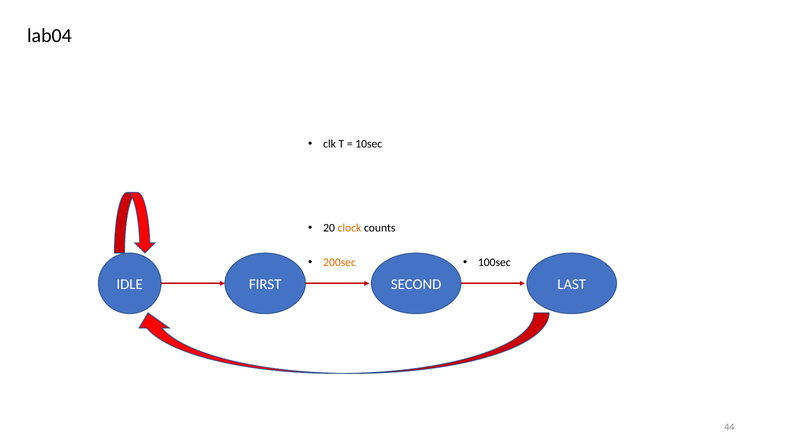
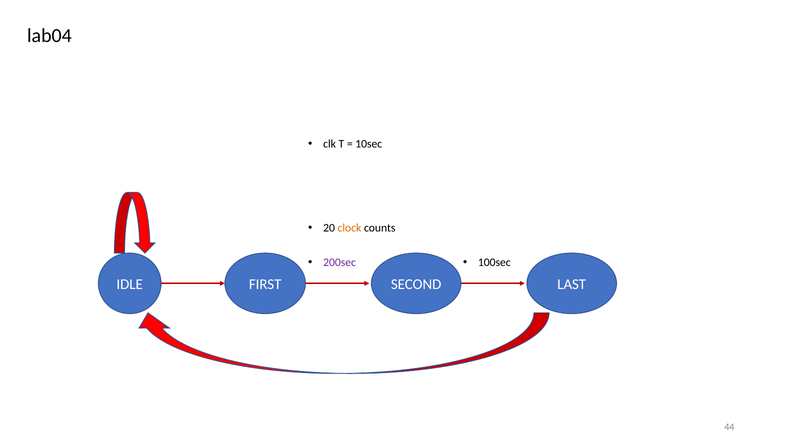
200sec colour: orange -> purple (340, 262)
